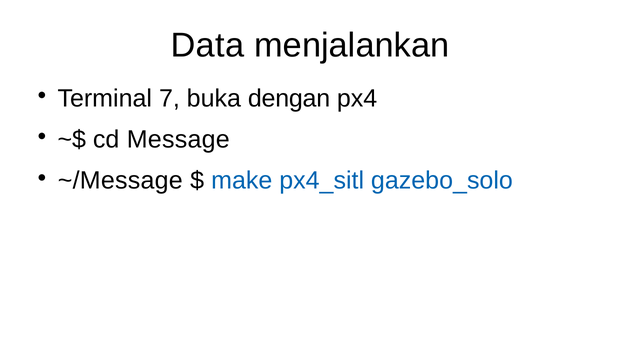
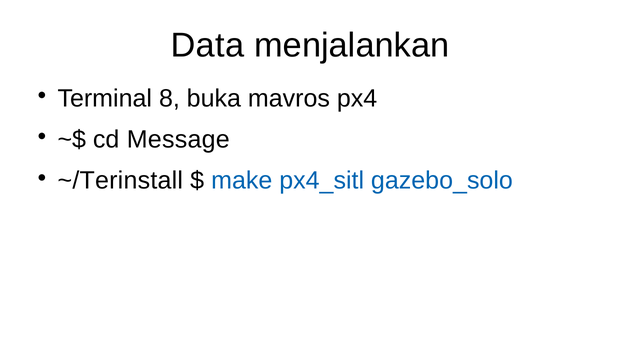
7: 7 -> 8 (169, 98)
dengan: dengan -> mavros (289, 98)
~/Message: ~/Message -> ~/Terinstall (120, 181)
